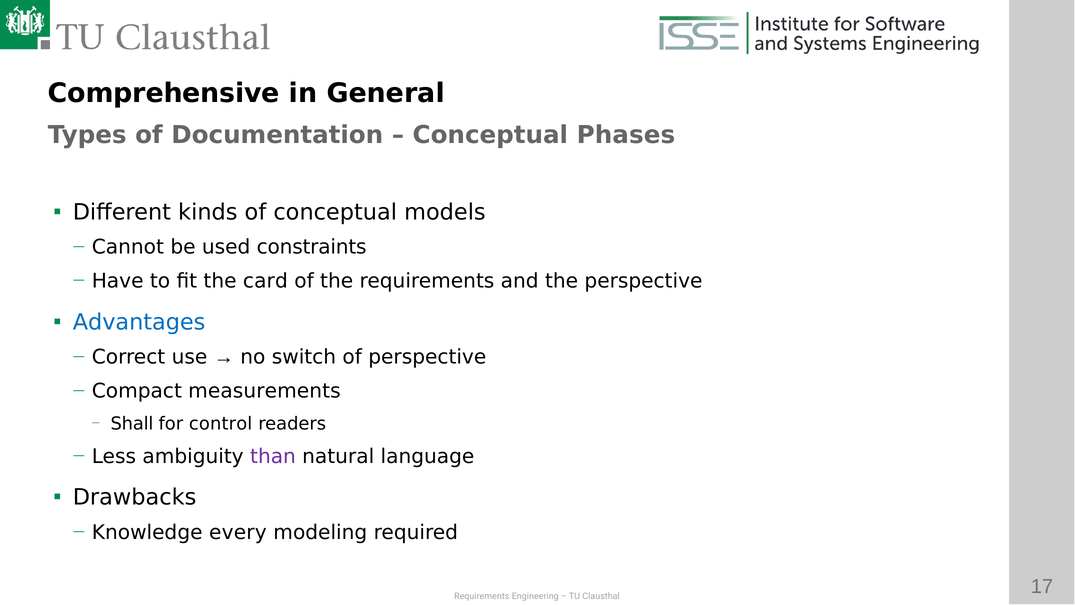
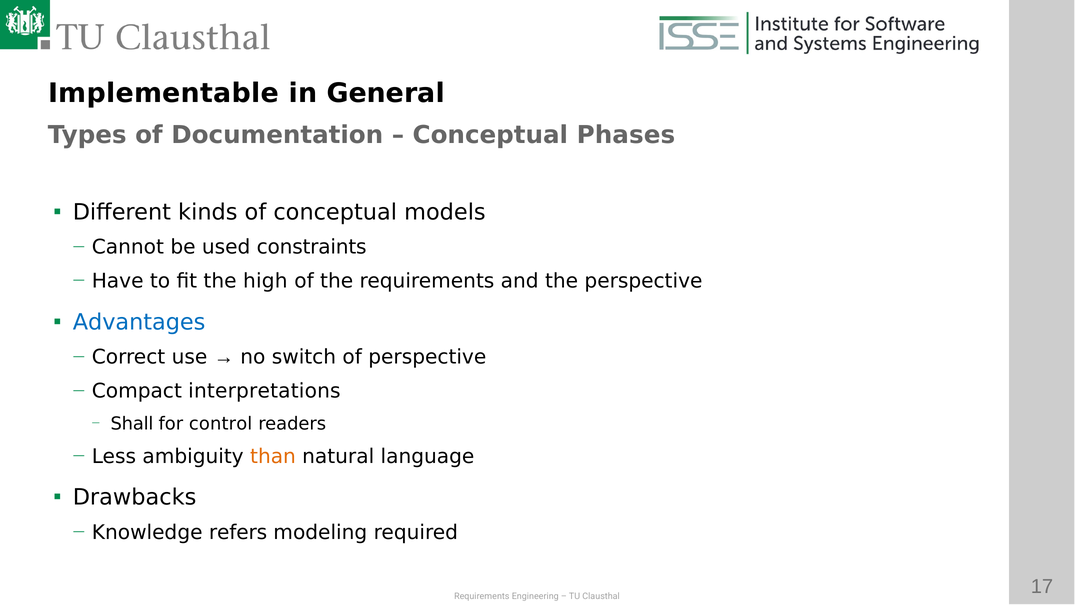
Comprehensive: Comprehensive -> Implementable (164, 93)
card: card -> high (265, 281)
measurements: measurements -> interpretations (264, 391)
than colour: purple -> orange (273, 456)
every: every -> refers (238, 532)
